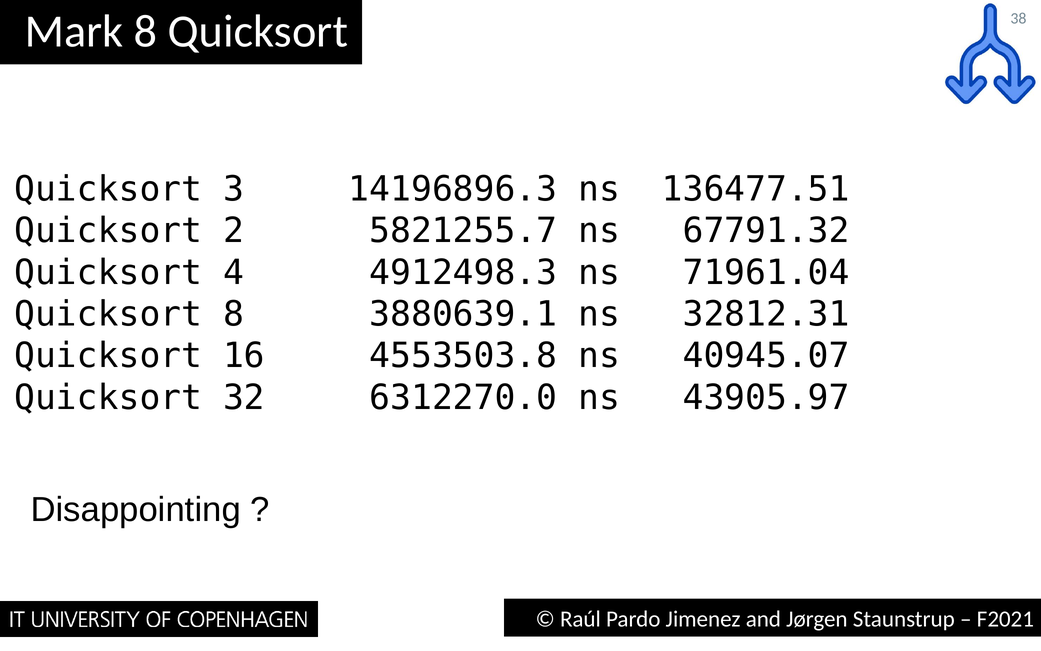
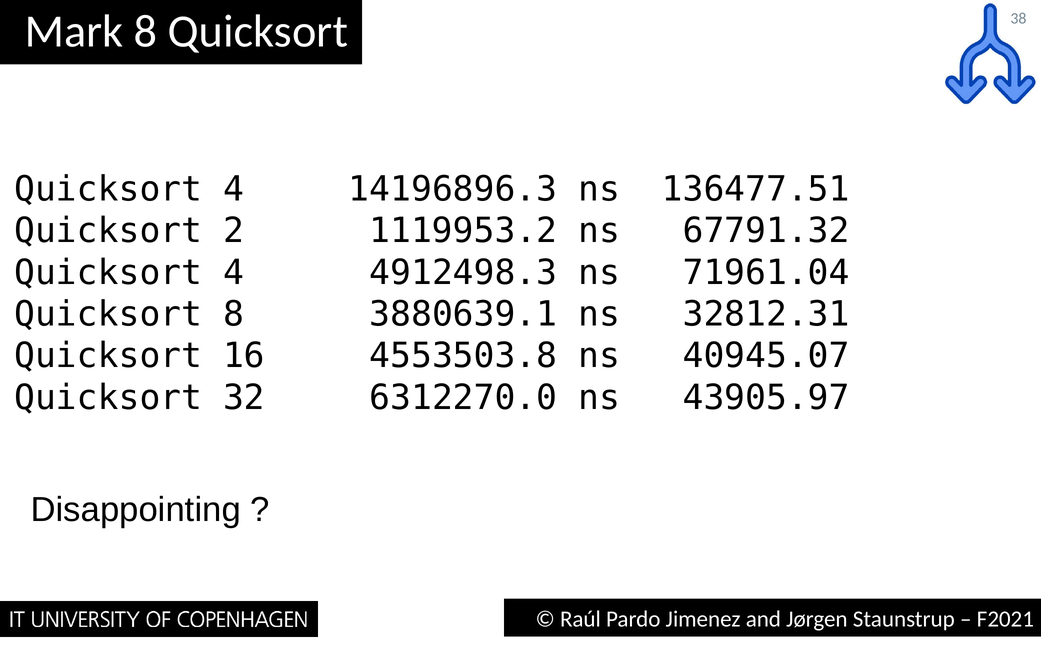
3: 3 -> 4 (234, 189)
5821255.7: 5821255.7 -> 1119953.2 (463, 231)
